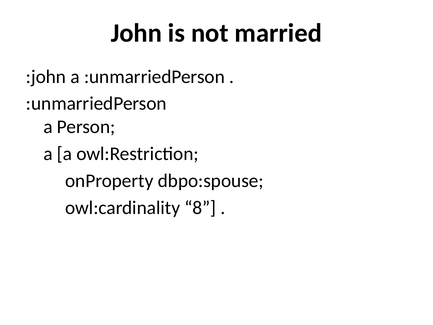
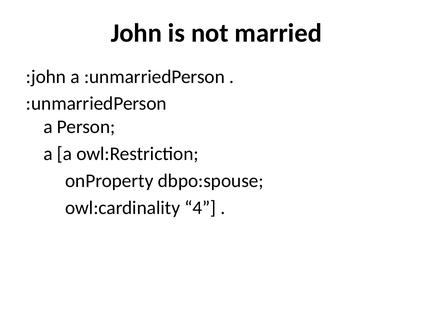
8: 8 -> 4 (200, 208)
